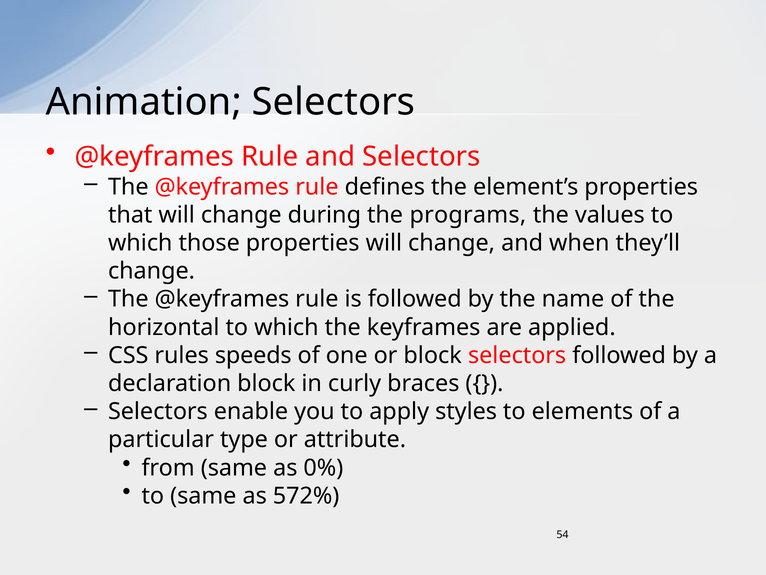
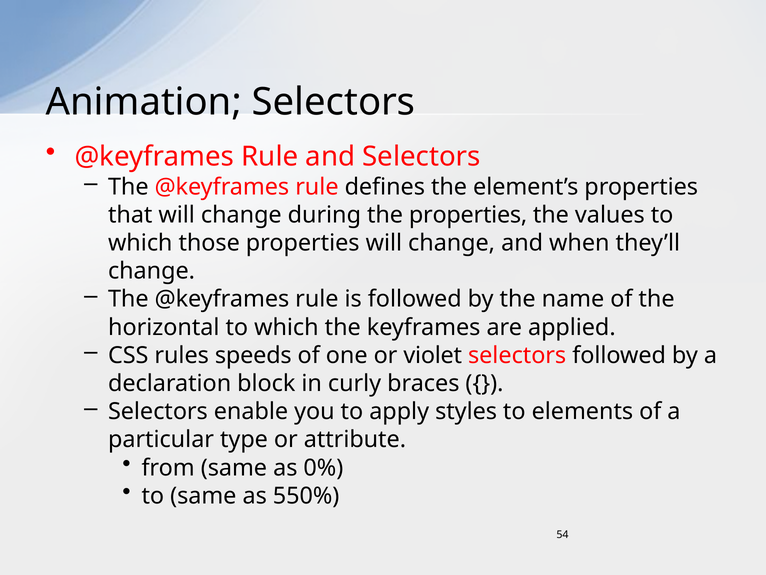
the programs: programs -> properties (468, 215)
or block: block -> violet (433, 355)
572%: 572% -> 550% (306, 496)
